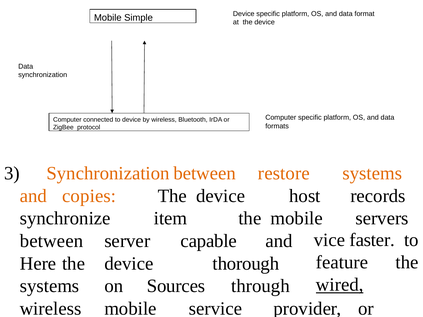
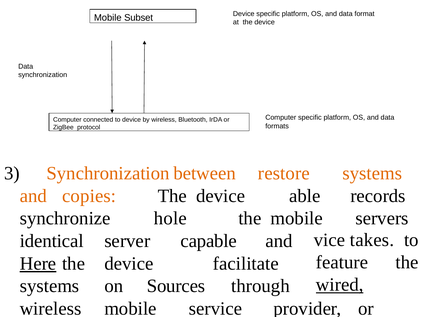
Simple: Simple -> Subset (139, 18)
host: host -> able (305, 196)
item: item -> hole (170, 219)
faster: faster -> takes (372, 240)
between: between -> identical (52, 241)
Here underline: none -> present (38, 264)
thorough: thorough -> facilitate (246, 264)
